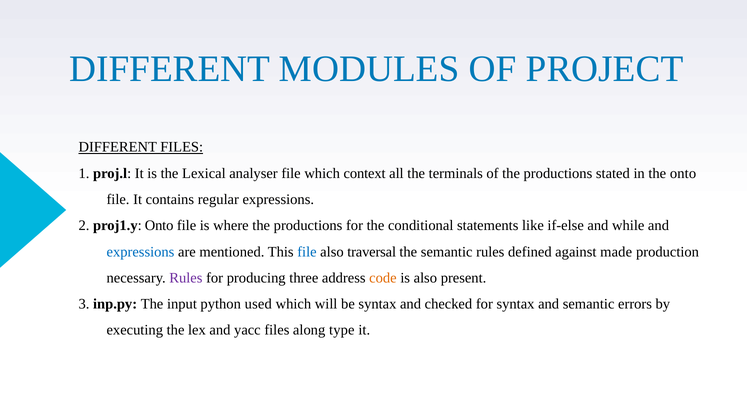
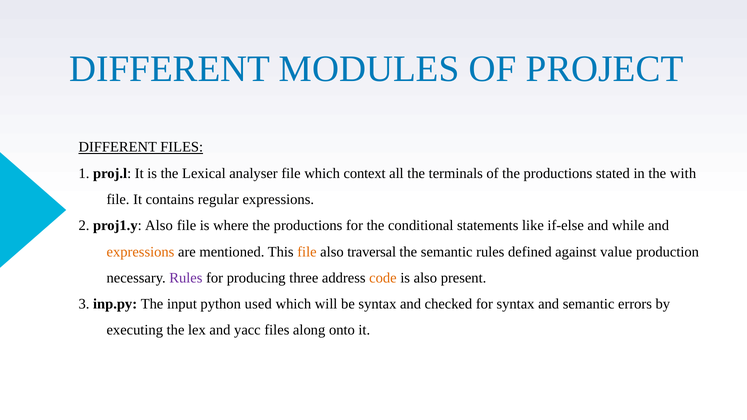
the onto: onto -> with (683, 173)
proj1.y Onto: Onto -> Also (159, 226)
expressions colour: blue -> orange (140, 252)
file colour: blue -> orange (307, 252)
made: made -> value (616, 252)
type: type -> onto (342, 330)
